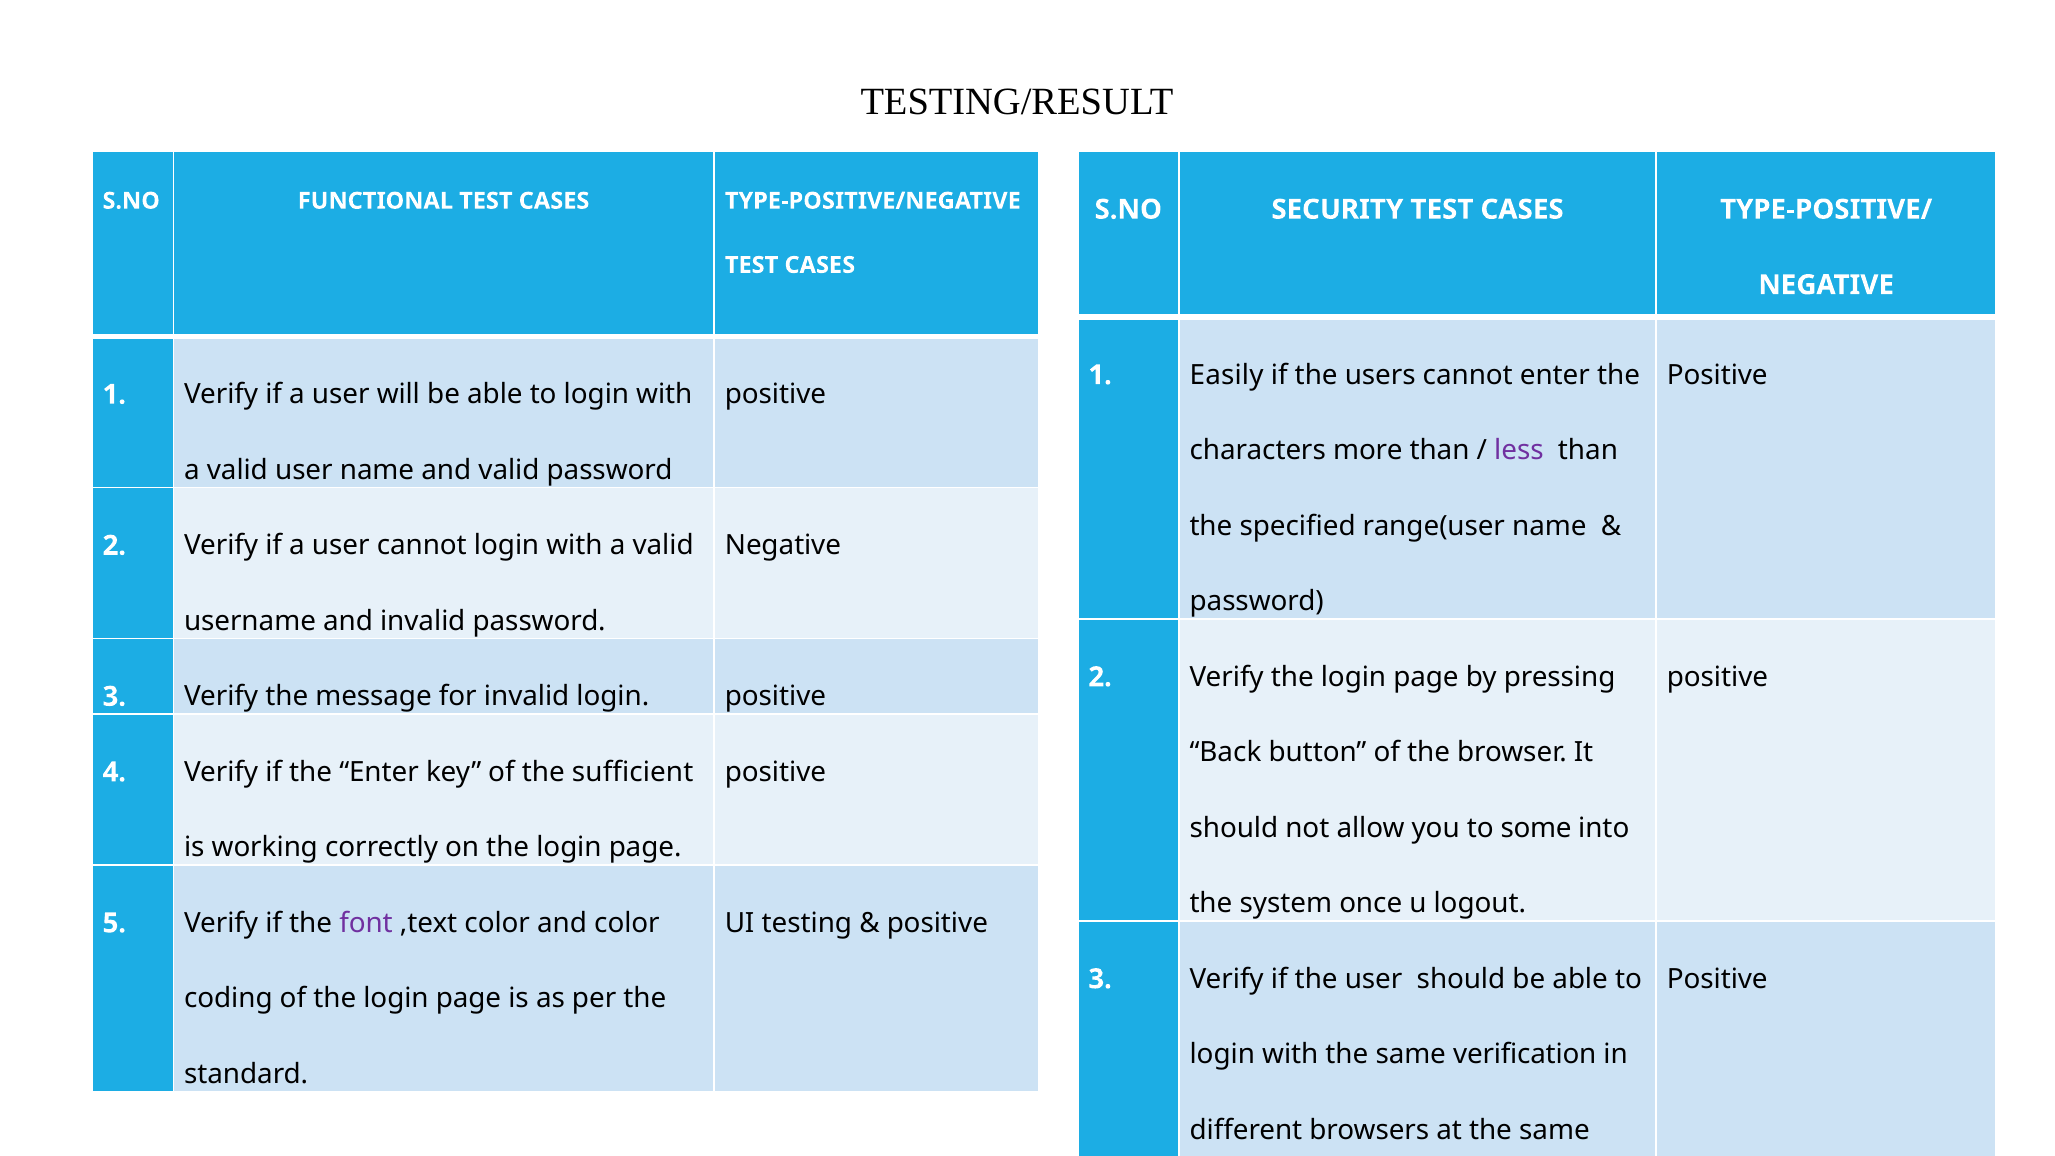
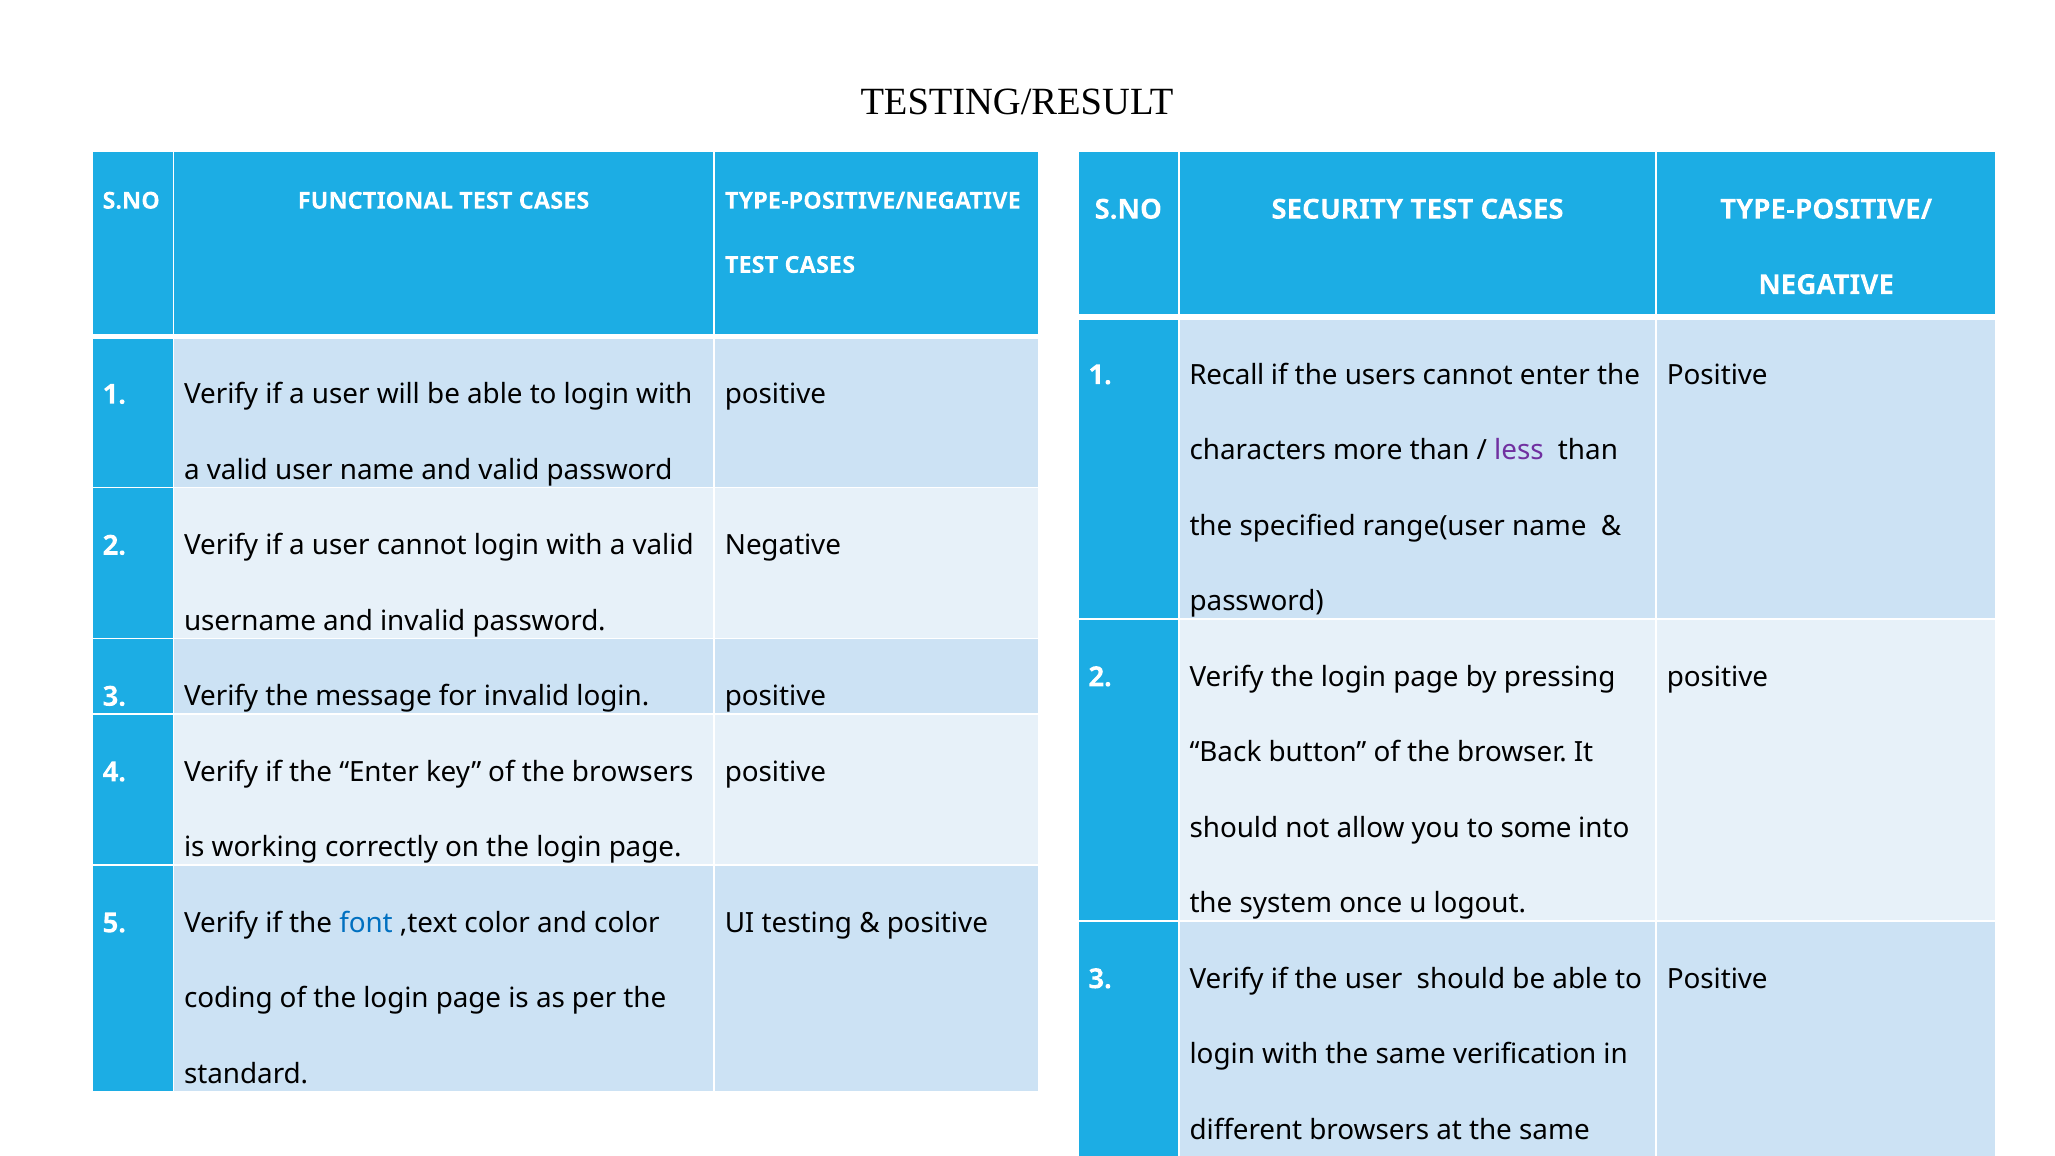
Easily: Easily -> Recall (1227, 375)
the sufficient: sufficient -> browsers (633, 772)
font colour: purple -> blue (366, 923)
